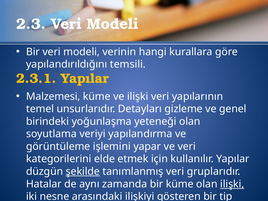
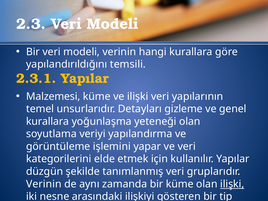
birindeki: birindeki -> kurallara (48, 121)
şekilde underline: present -> none (83, 171)
Hatalar: Hatalar -> Verinin (44, 184)
